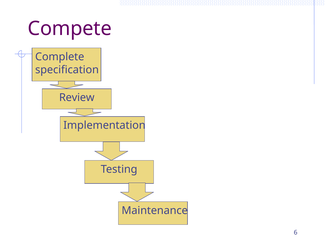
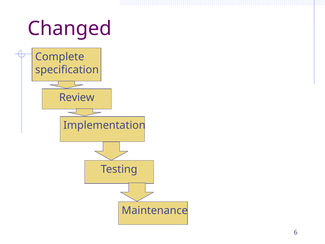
Compete: Compete -> Changed (70, 28)
